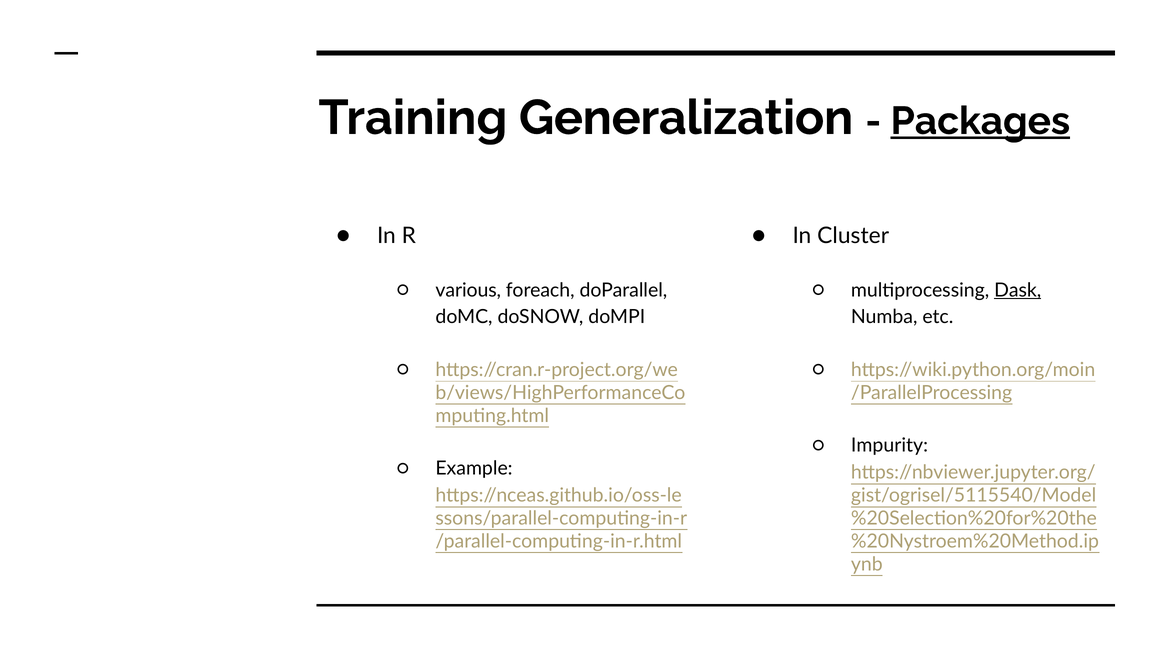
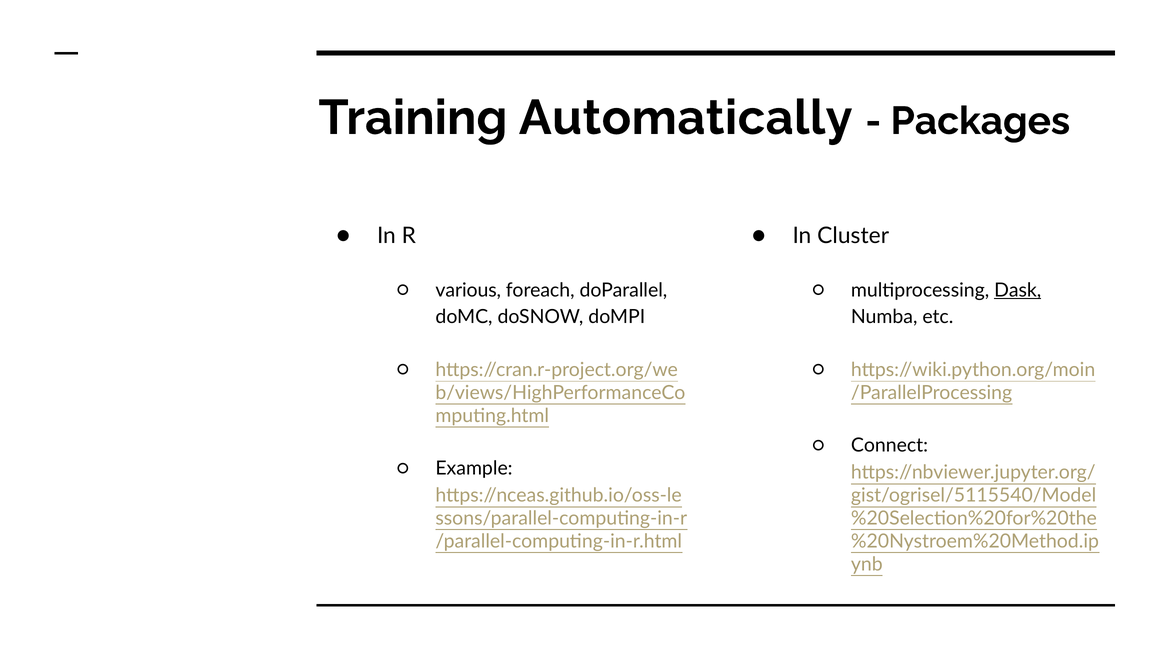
Generalization: Generalization -> Automatically (686, 118)
Packages underline: present -> none (980, 121)
Impurity: Impurity -> Connect (890, 446)
